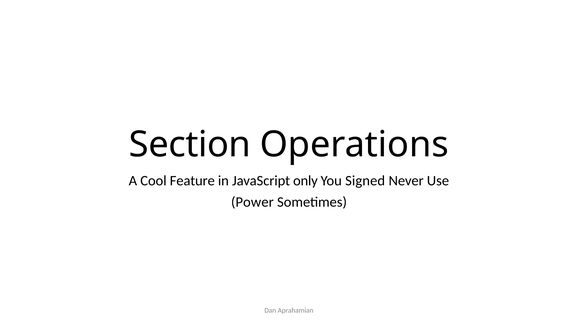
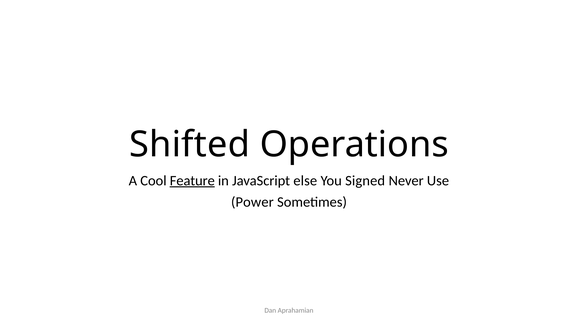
Section: Section -> Shifted (190, 144)
Feature underline: none -> present (192, 181)
only: only -> else (305, 181)
